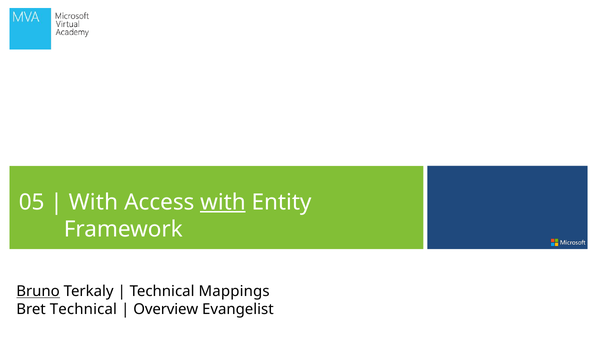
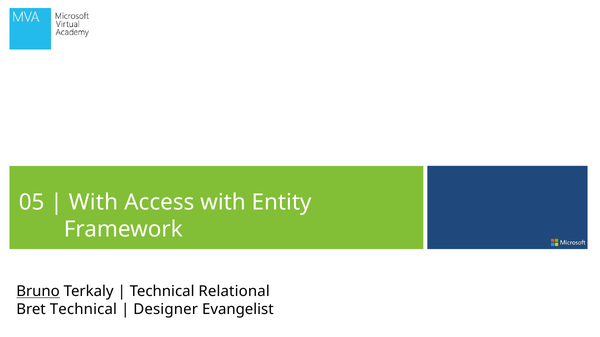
with underline: present -> none (223, 203)
Mappings: Mappings -> Relational (234, 292)
Overview: Overview -> Designer (166, 310)
